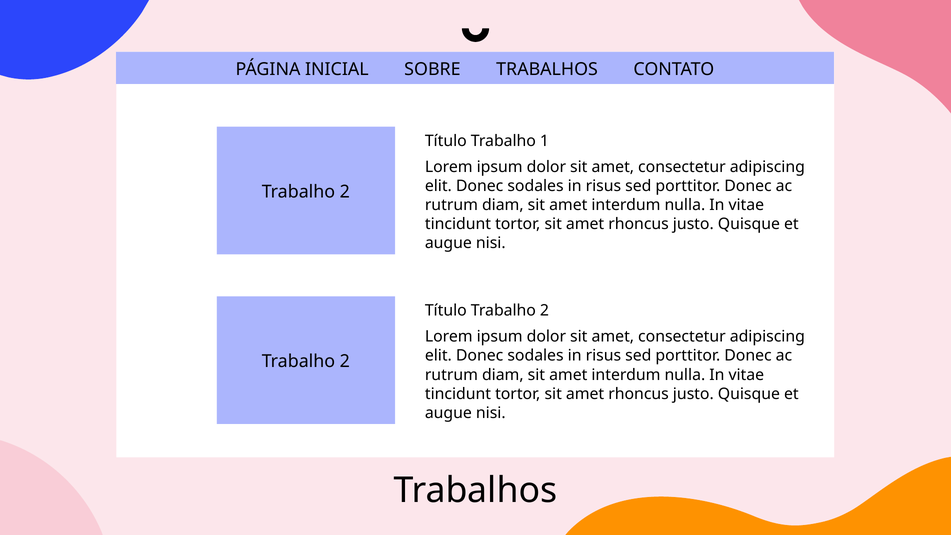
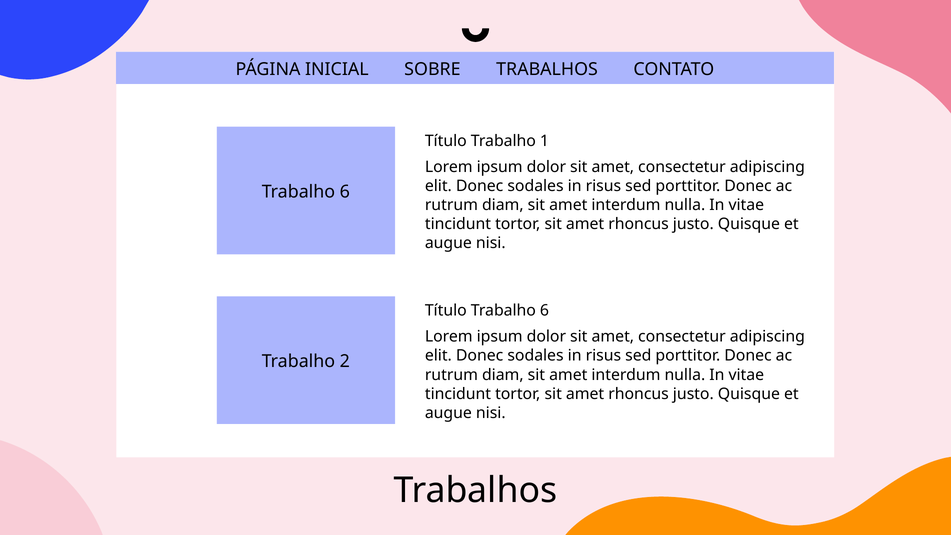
2: 2 -> 6 (345, 192)
Título Trabalho 2: 2 -> 6 (544, 310)
